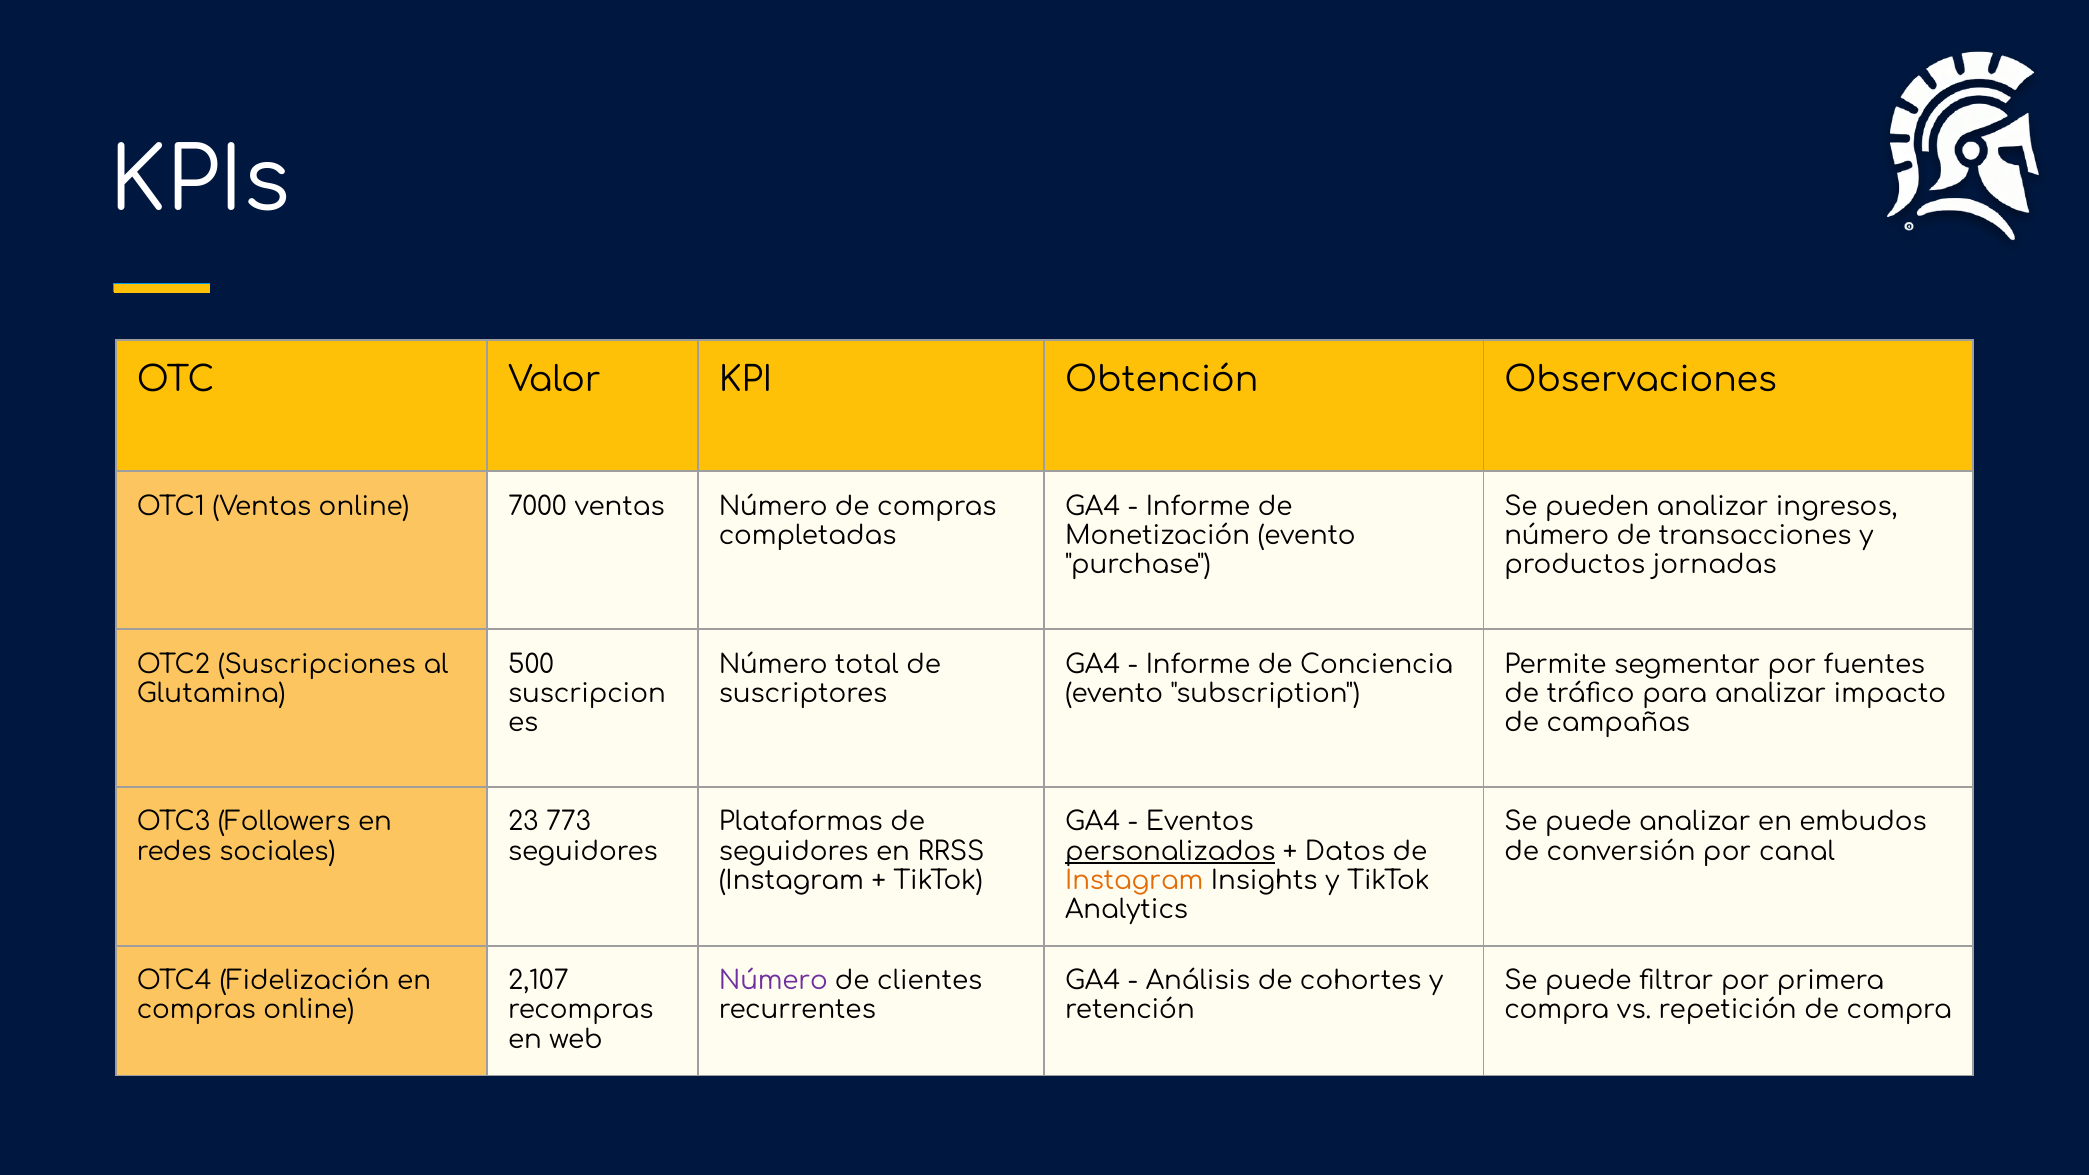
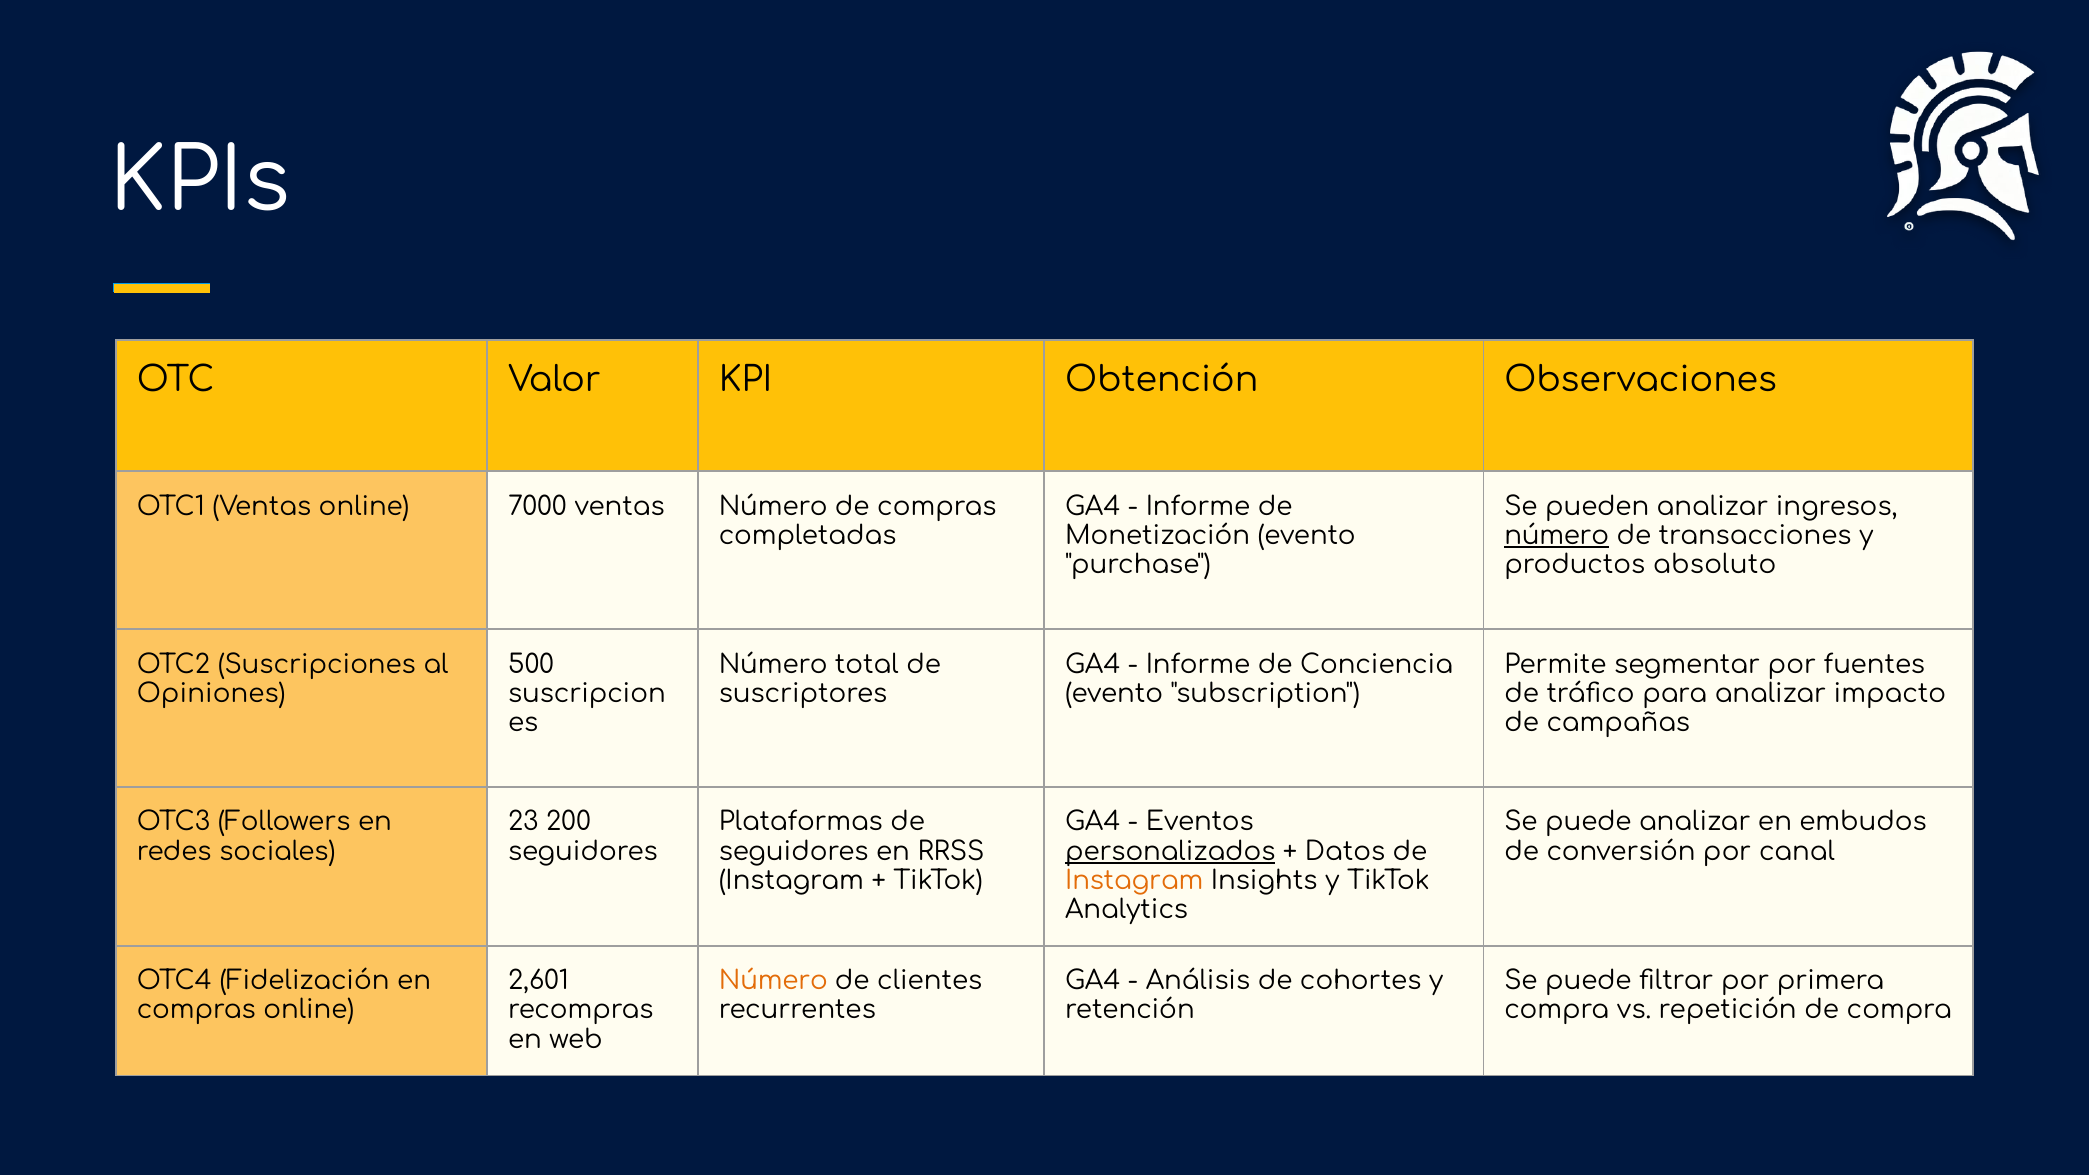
número underline: none -> present (1557, 536)
jornadas: jornadas -> absoluto (1715, 565)
Glutamina: Glutamina -> Opiniones (211, 694)
773: 773 -> 200 (569, 822)
2,107: 2,107 -> 2,601 (538, 981)
Número colour: purple -> orange (773, 981)
